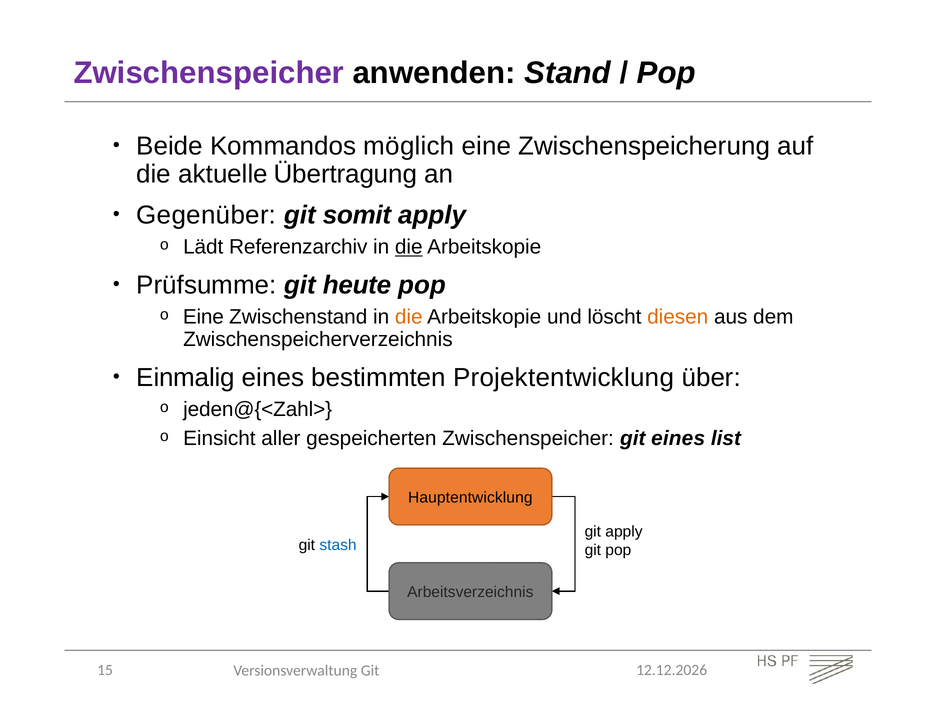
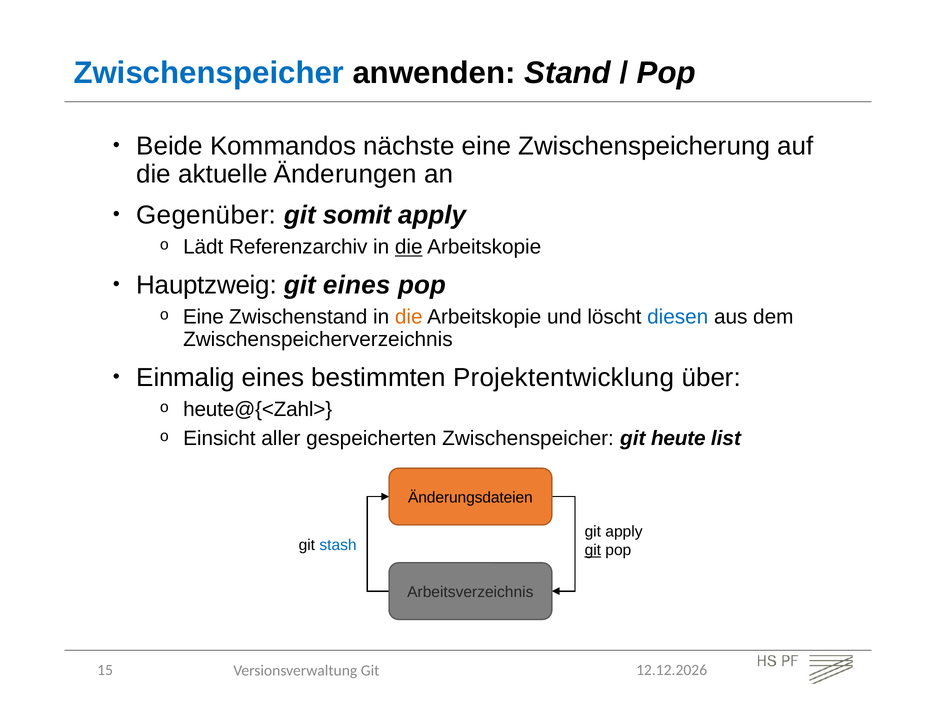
Zwischenspeicher colour: purple -> blue (209, 73)
möglich: möglich -> nächste (409, 146)
Übertragung: Übertragung -> Änderungen (345, 174)
Prüfsumme: Prüfsumme -> Hauptzweig (207, 285)
git heute: heute -> eines (357, 285)
diesen colour: orange -> blue (678, 317)
jeden@{<Zahl>: jeden@{<Zahl> -> heute@{<Zahl> (258, 409)
git eines: eines -> heute (678, 438)
Hauptentwicklung: Hauptentwicklung -> Änderungsdateien (470, 498)
git underline: none -> present (593, 550)
